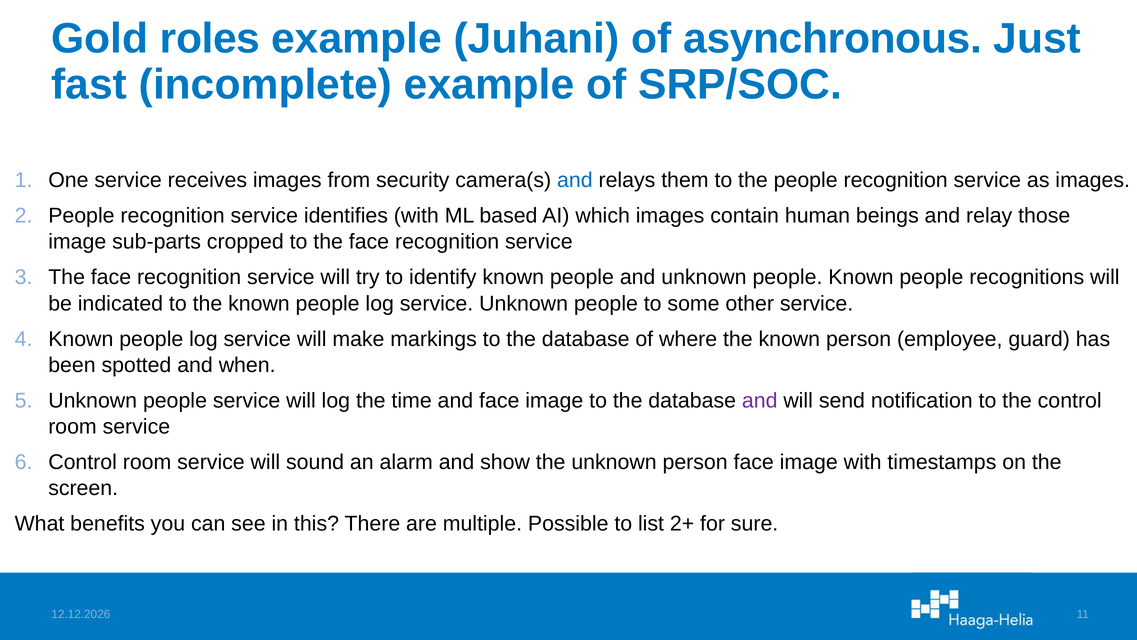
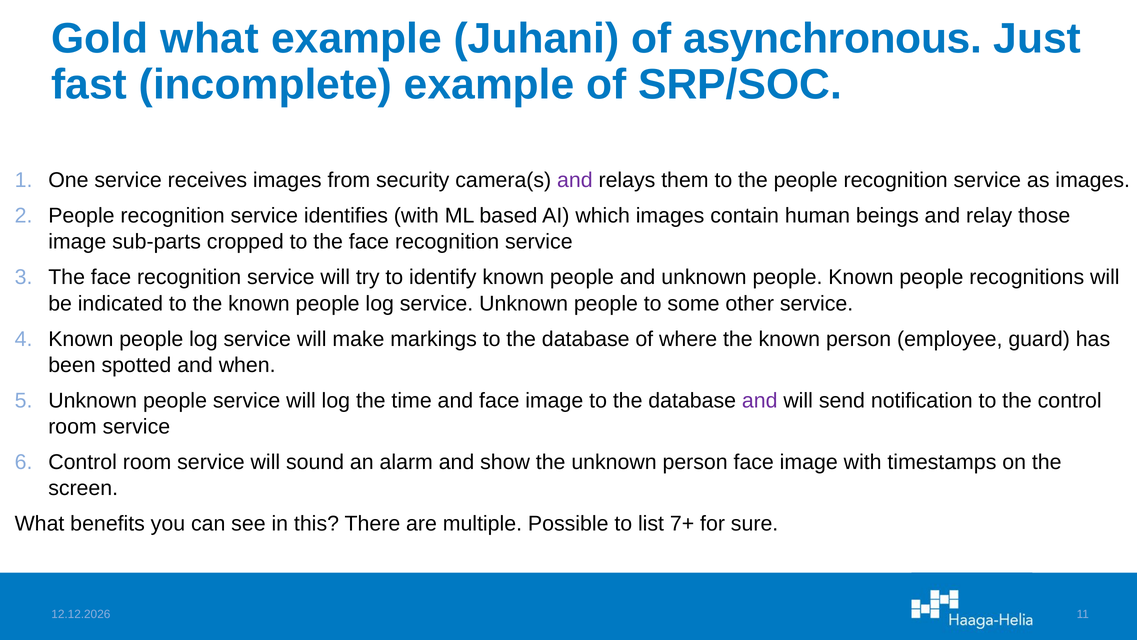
Gold roles: roles -> what (210, 38)
and colour: blue -> purple (575, 180)
2+: 2+ -> 7+ (682, 524)
